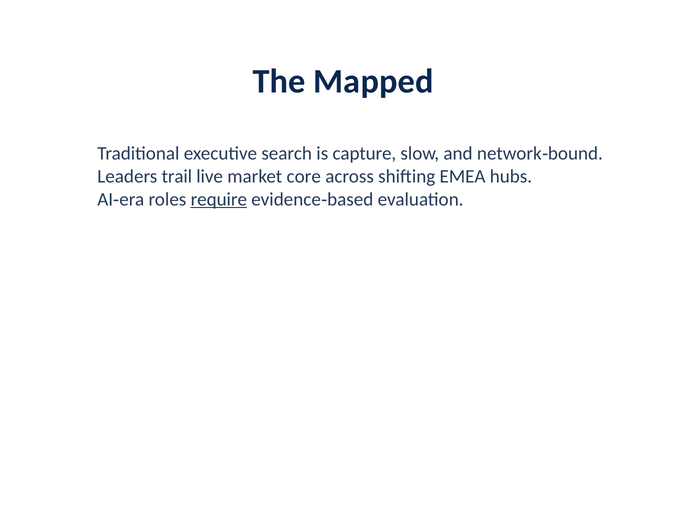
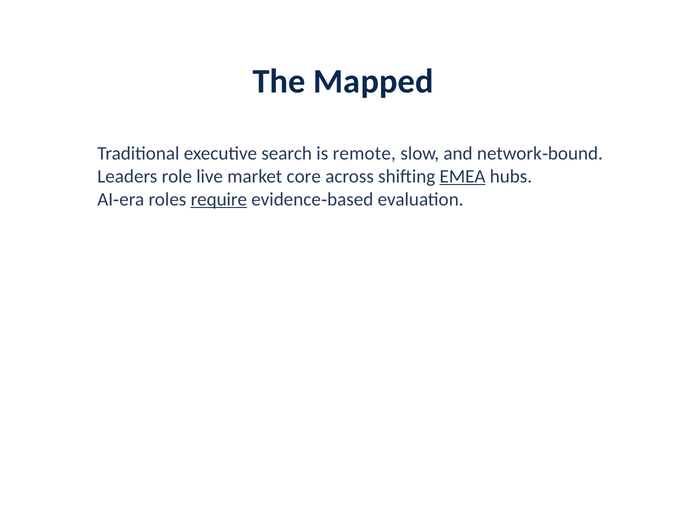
capture: capture -> remote (364, 154)
trail: trail -> role (177, 176)
EMEA underline: none -> present (463, 176)
